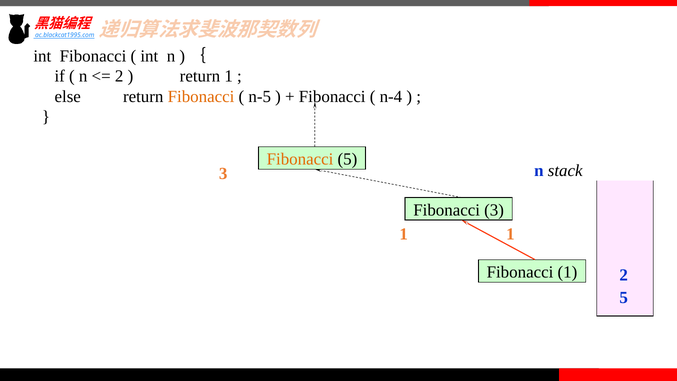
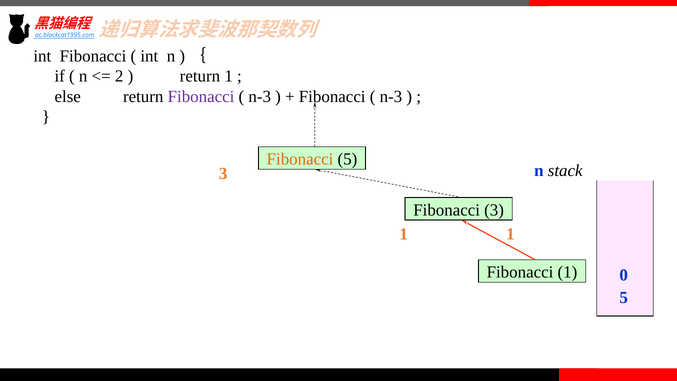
Fibonacci colour: orange -> purple (201, 97)
n-5: n-5 -> n-3 (260, 97)
n-4: n-4 -> n-3 (391, 97)
2: 2 -> 0 (624, 275)
